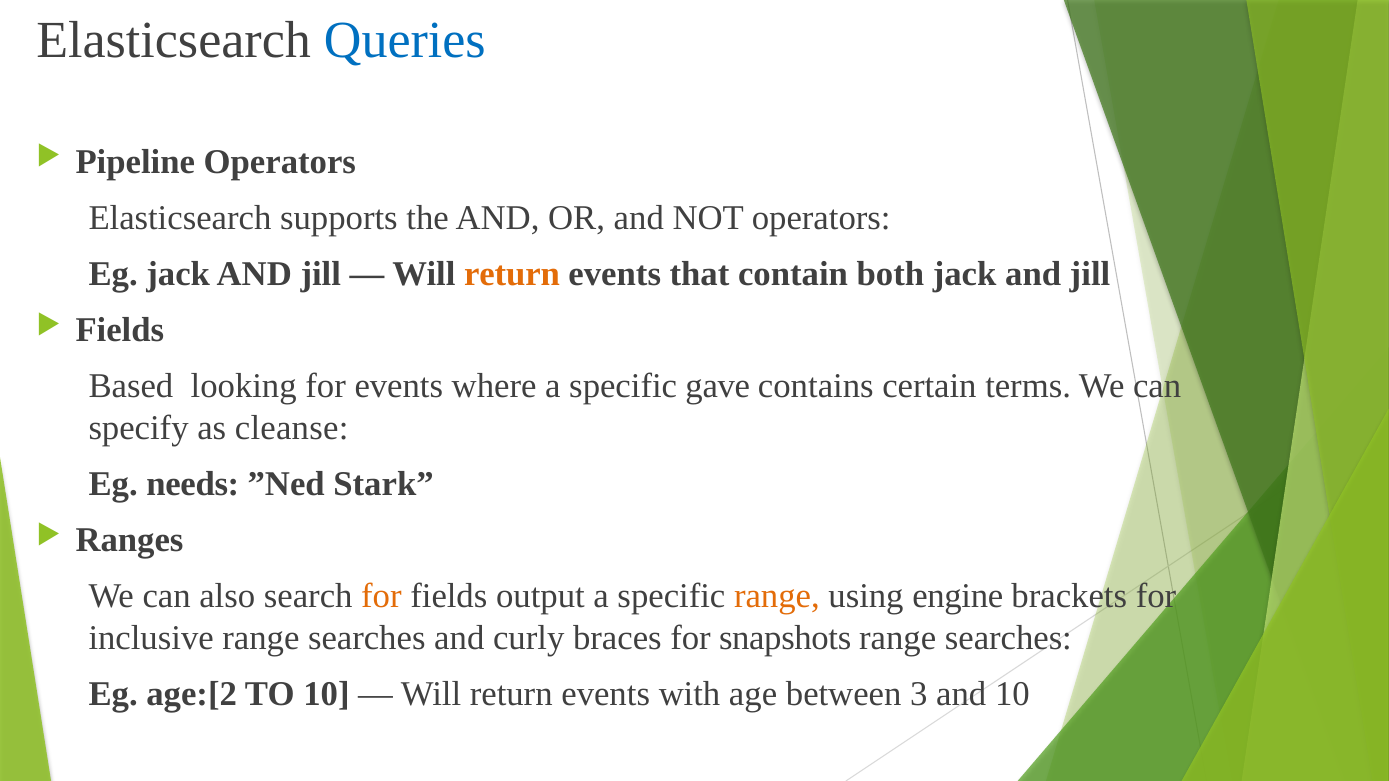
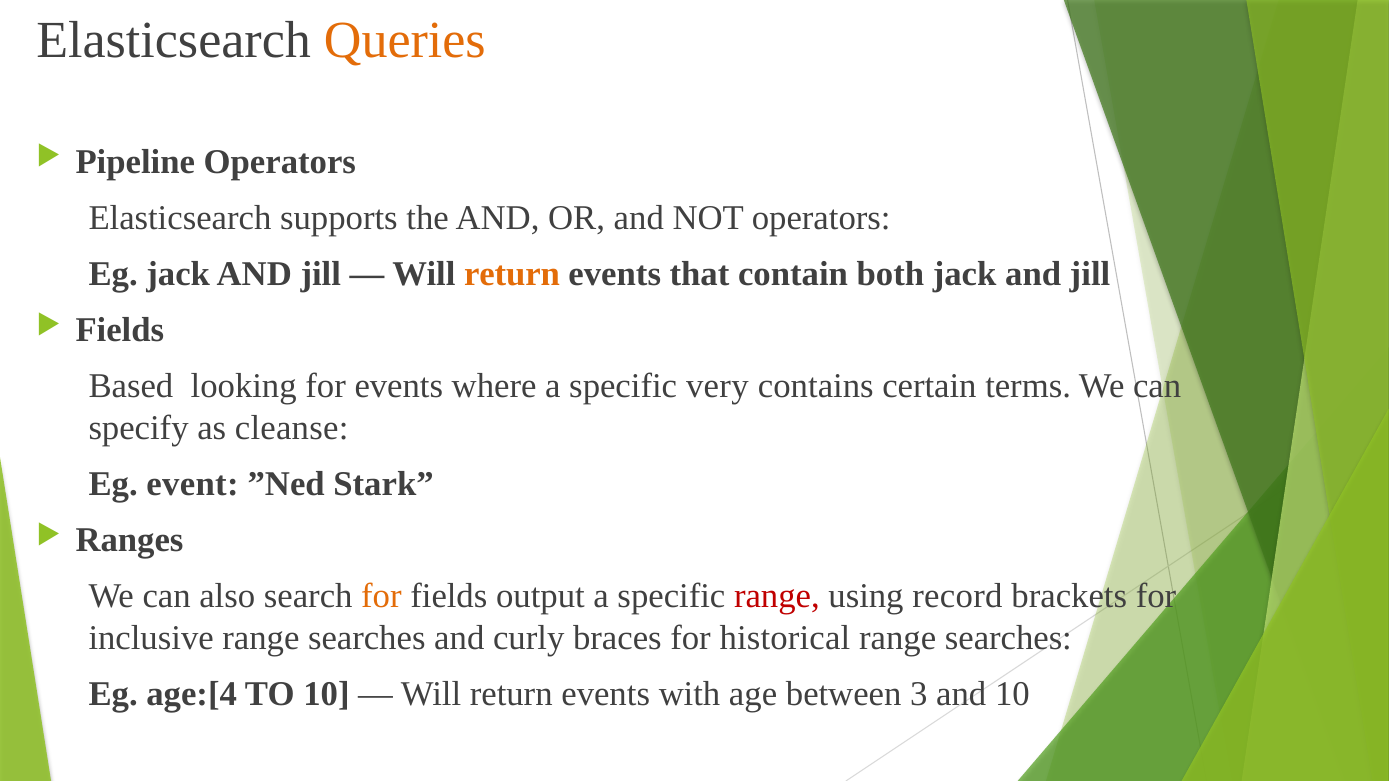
Queries colour: blue -> orange (405, 40)
gave: gave -> very (717, 386)
needs: needs -> event (193, 484)
range colour: orange -> red (777, 596)
engine: engine -> record (957, 596)
snapshots: snapshots -> historical (785, 638)
age:[2: age:[2 -> age:[4 (192, 694)
